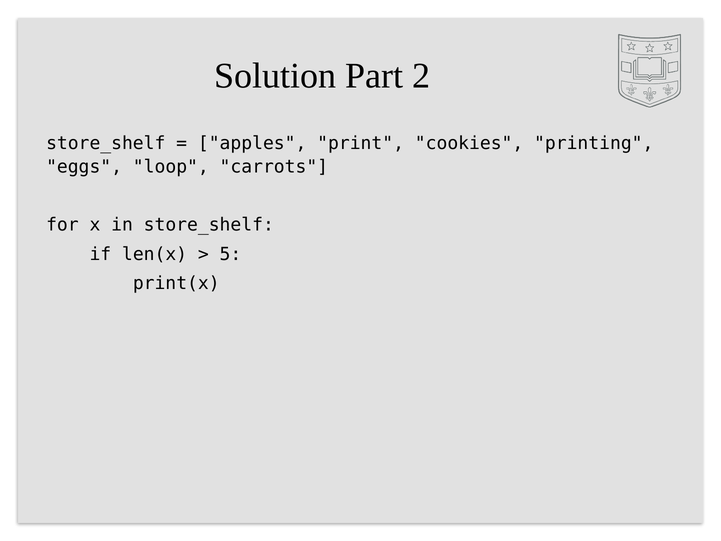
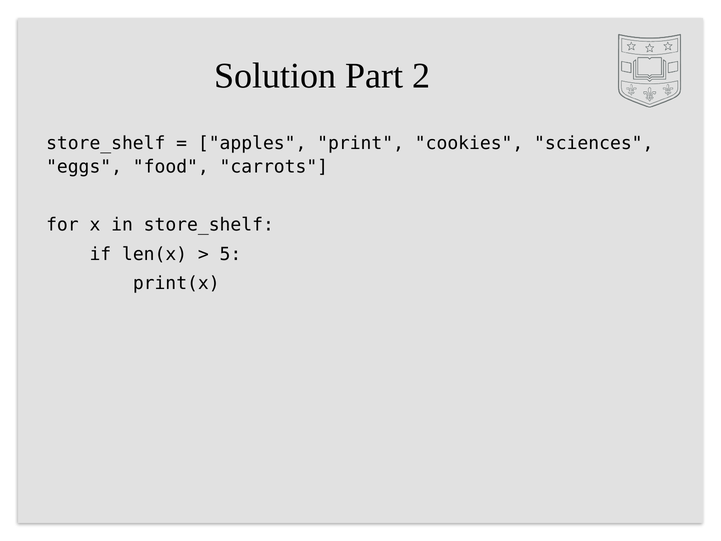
printing: printing -> sciences (594, 143)
loop: loop -> food (171, 166)
